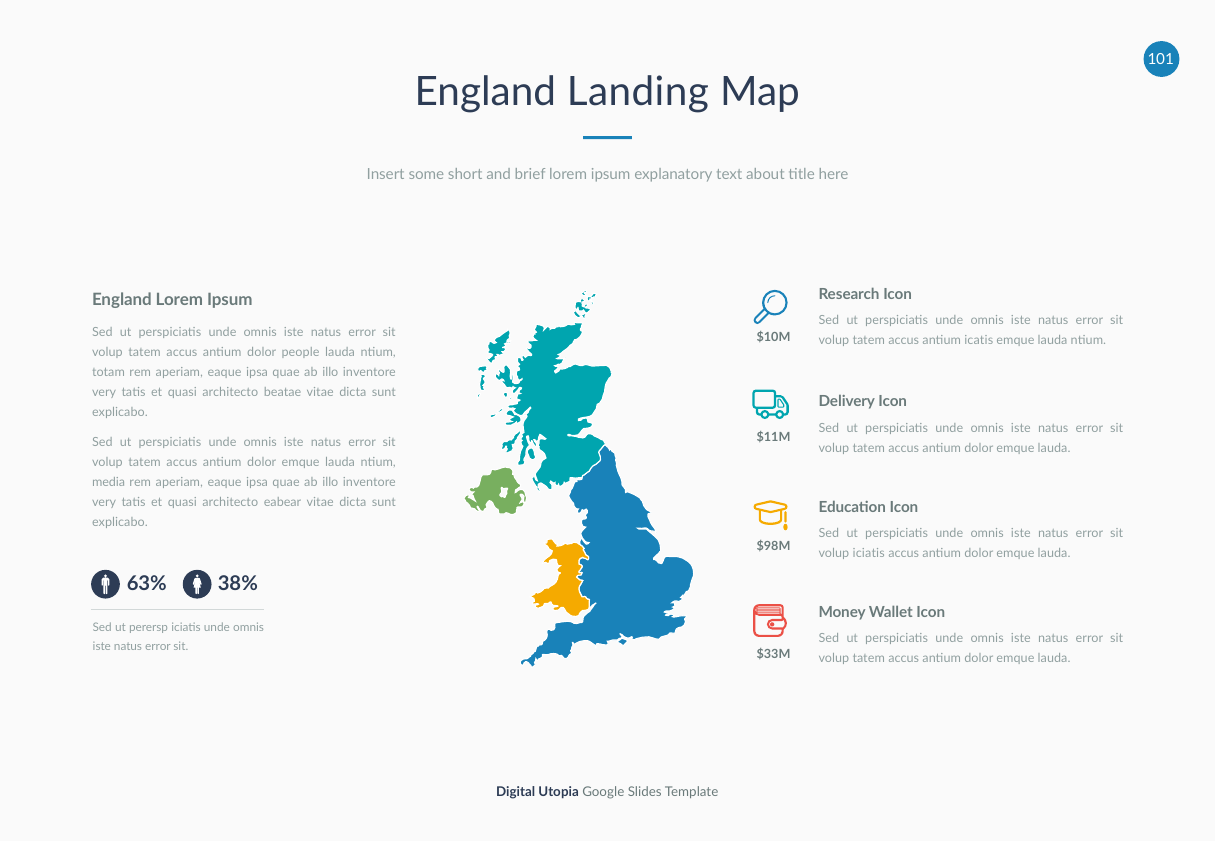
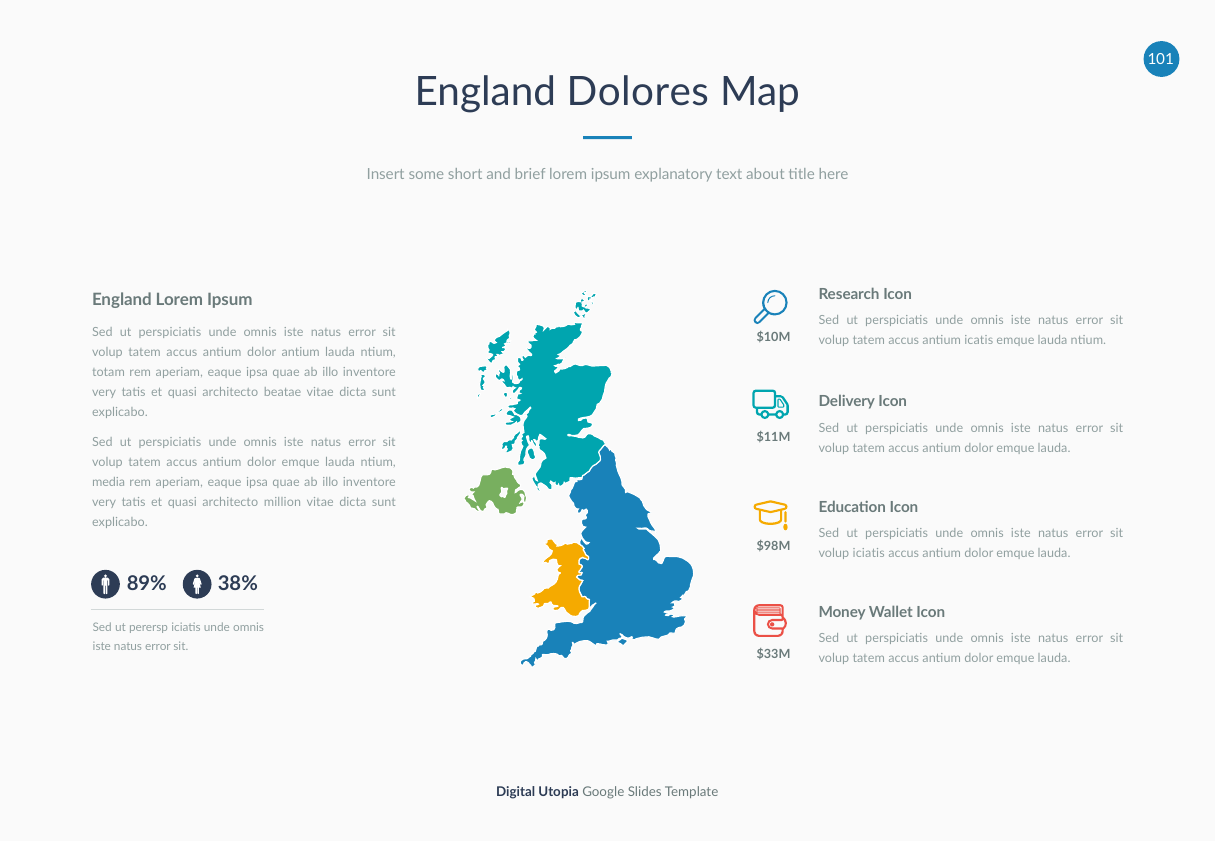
Landing: Landing -> Dolores (638, 92)
dolor people: people -> antium (301, 353)
eabear: eabear -> million (283, 502)
63%: 63% -> 89% (147, 584)
